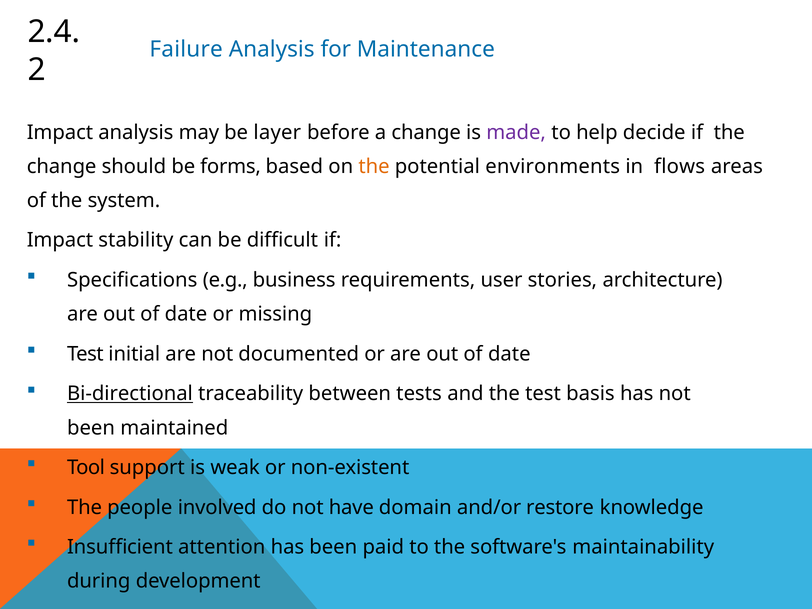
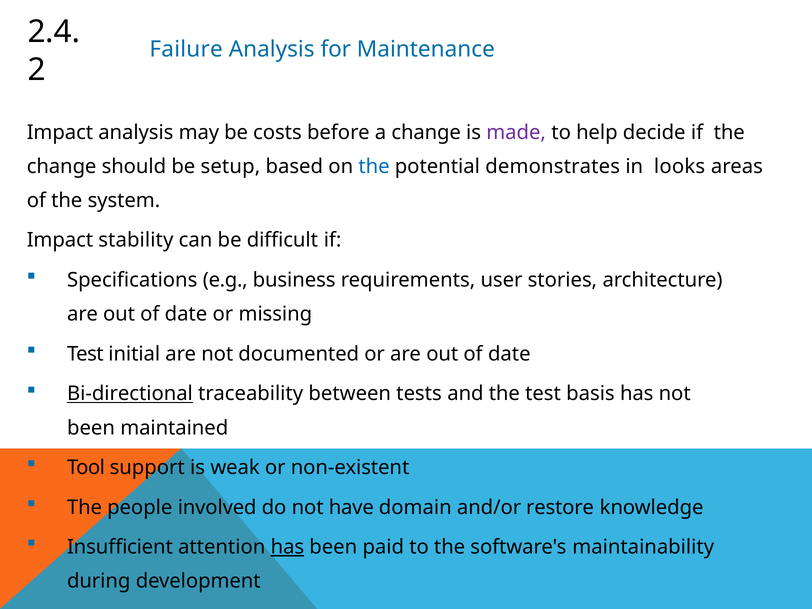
layer: layer -> costs (277, 133)
forms: forms -> setup (230, 167)
the colour: orange -> blue (374, 167)
environments: environments -> demonstrates (553, 167)
flows: flows -> looks (680, 167)
has underline: none -> present (287, 547)
